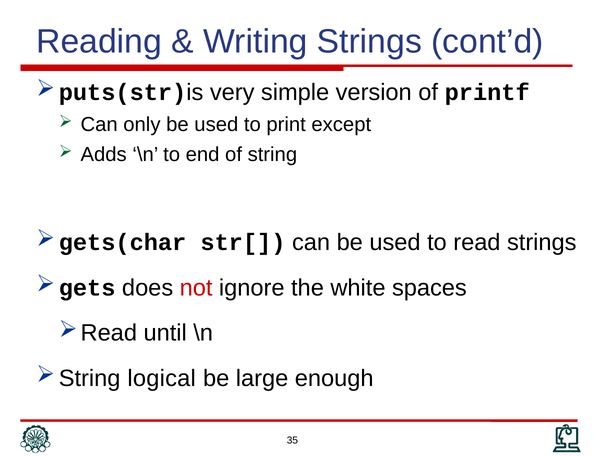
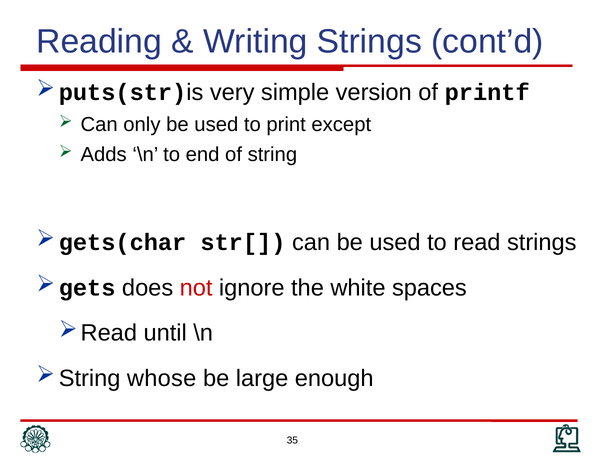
logical: logical -> whose (162, 378)
